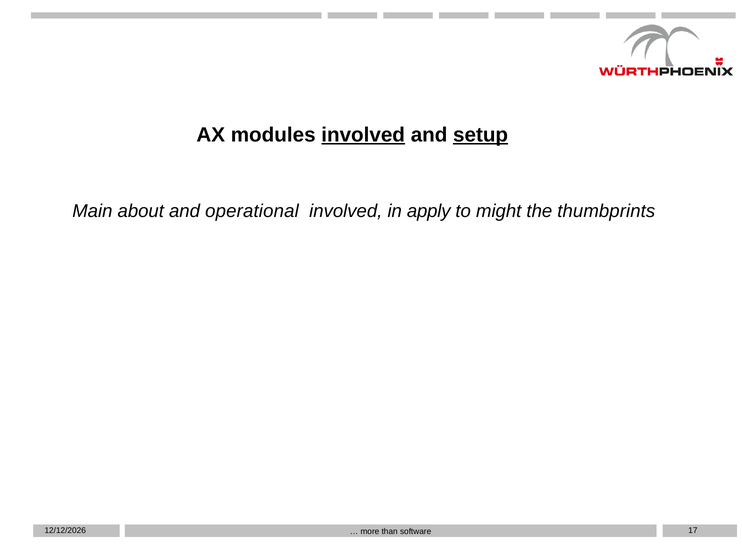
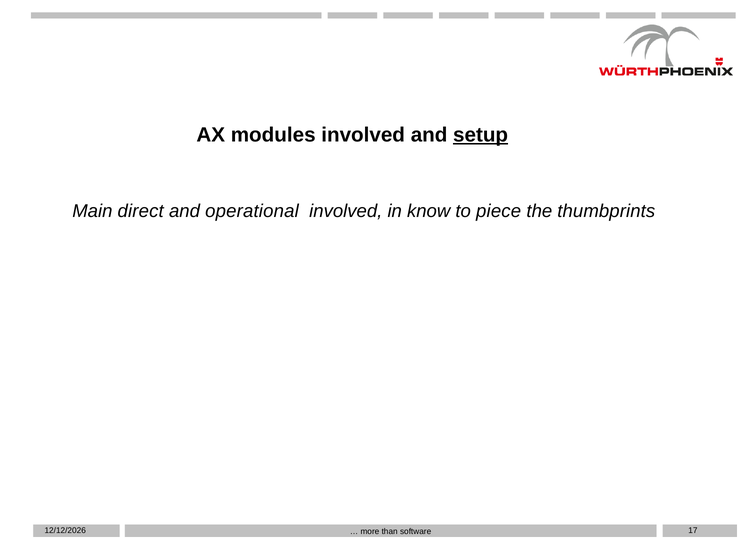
involved underline: present -> none (363, 135)
about: about -> direct (141, 212)
apply: apply -> know (429, 212)
might: might -> piece (499, 212)
